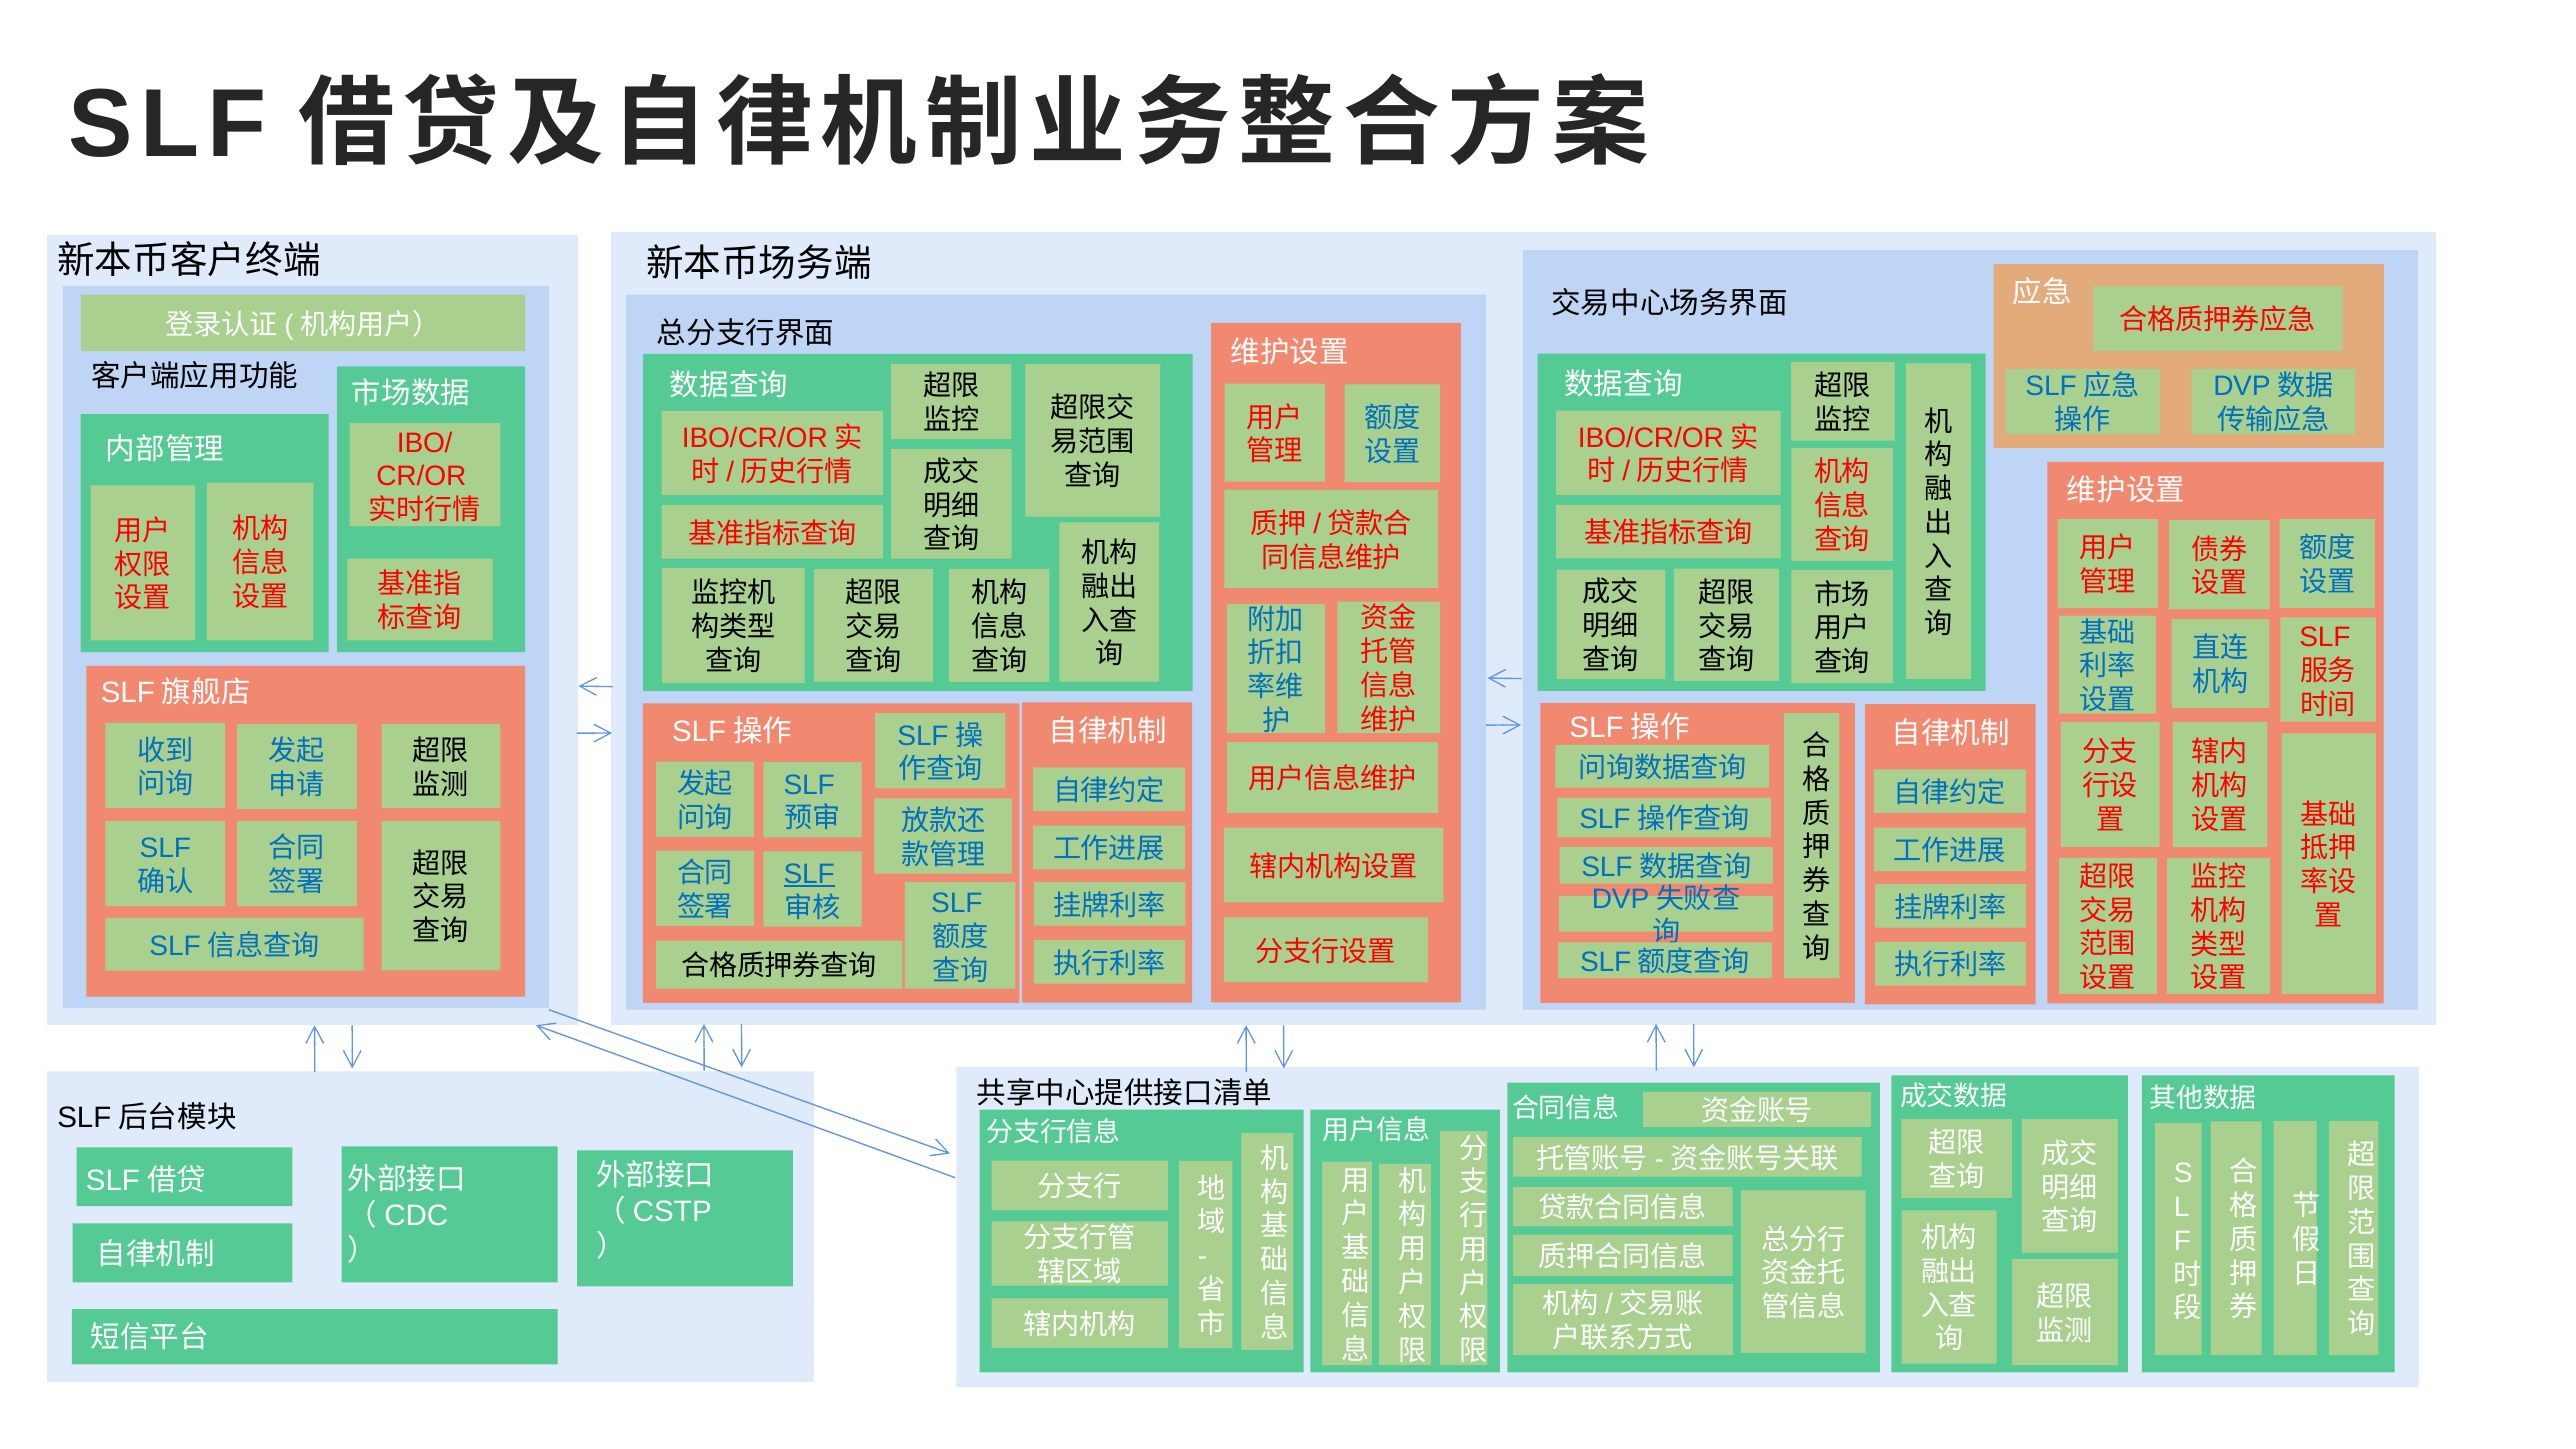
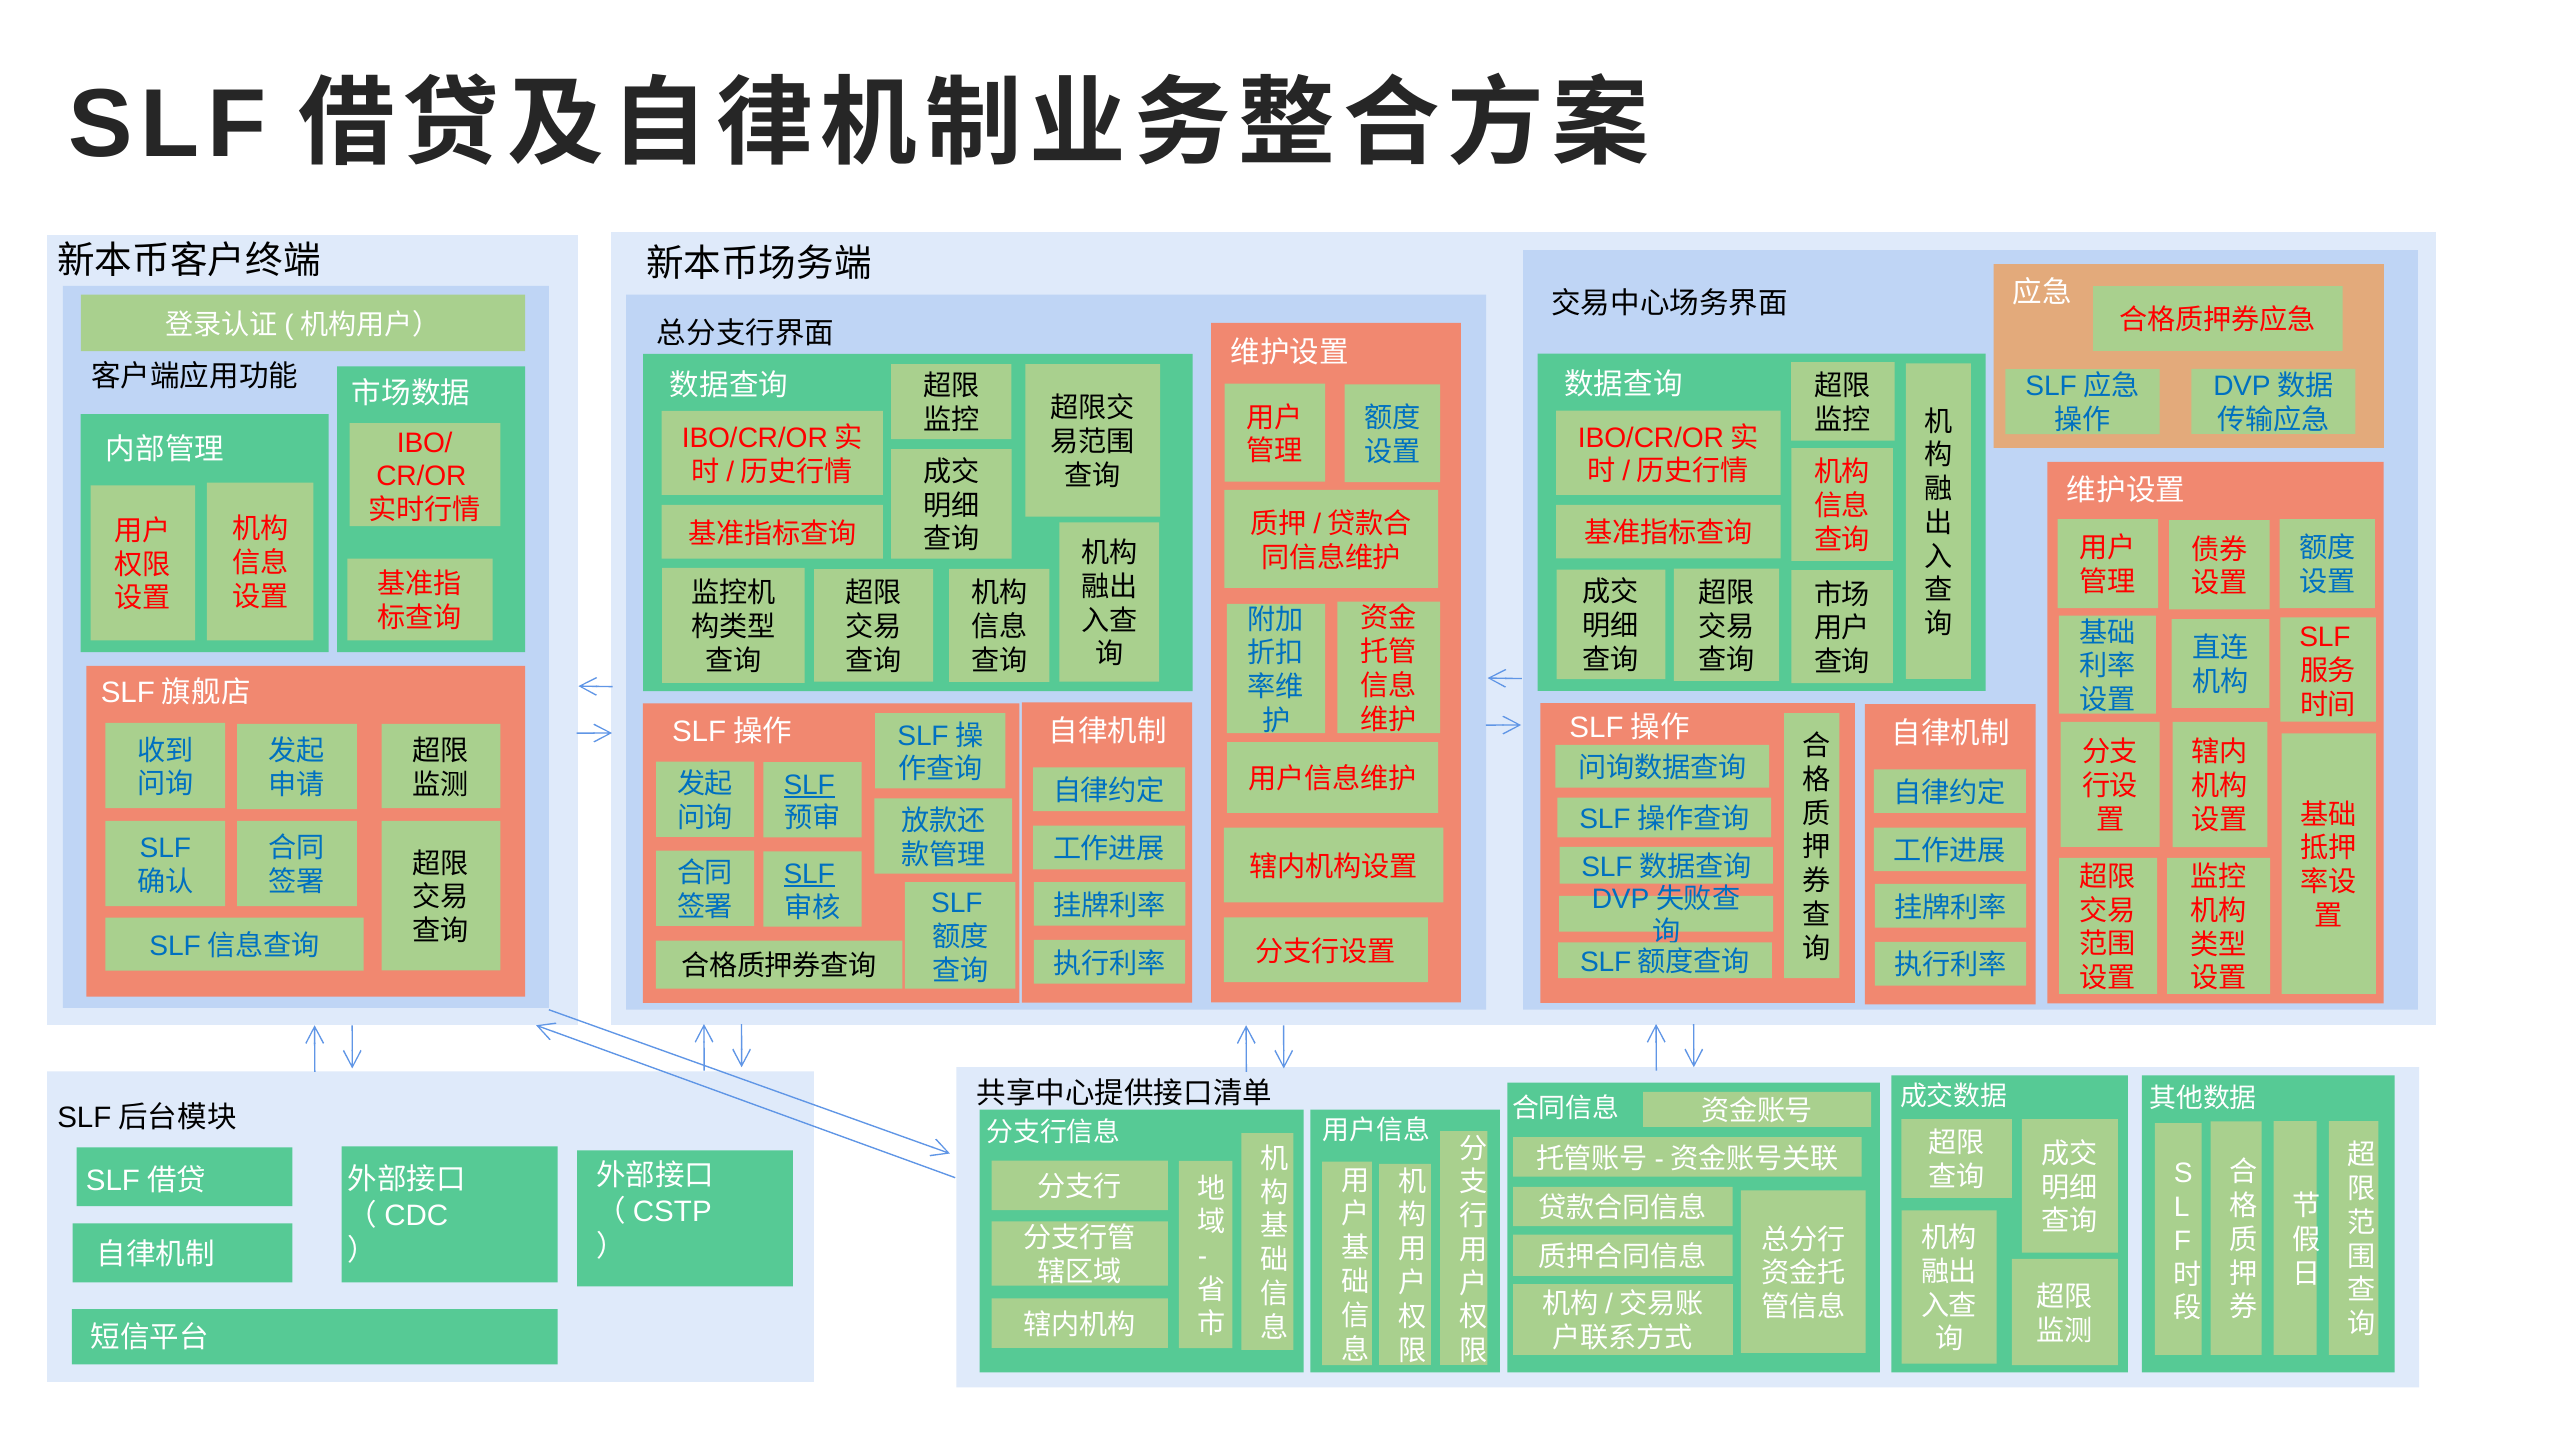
SLF underline: none -> present (809, 785)
